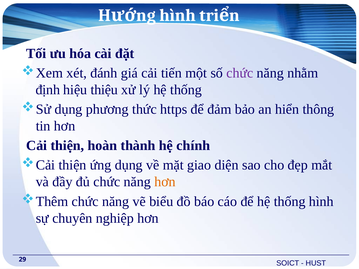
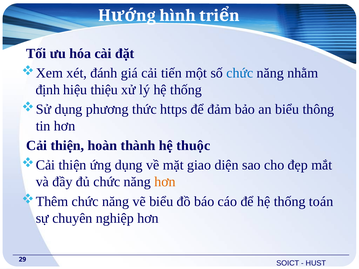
chức colour: purple -> blue (240, 73)
an hiển: hiển -> biểu (287, 109)
chính: chính -> thuộc (193, 146)
thống hình: hình -> toán (321, 202)
